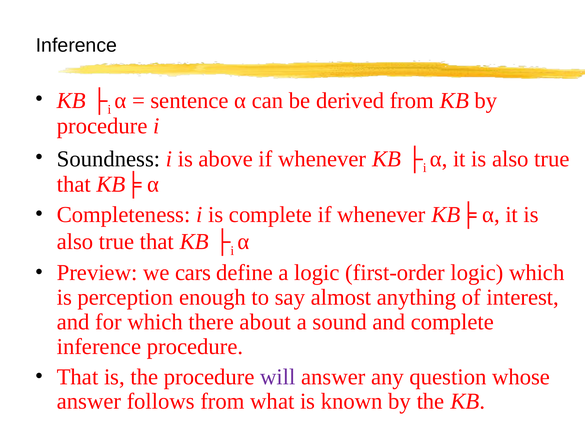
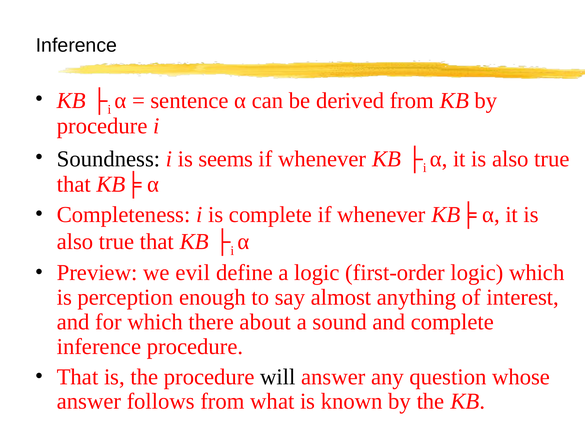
above: above -> seems (226, 159)
cars: cars -> evil (193, 273)
will colour: purple -> black (278, 377)
